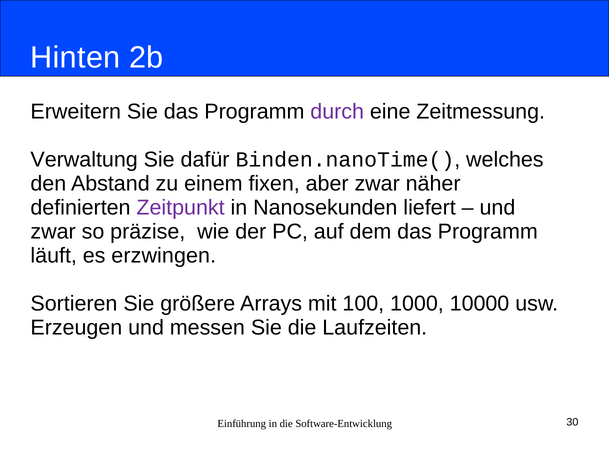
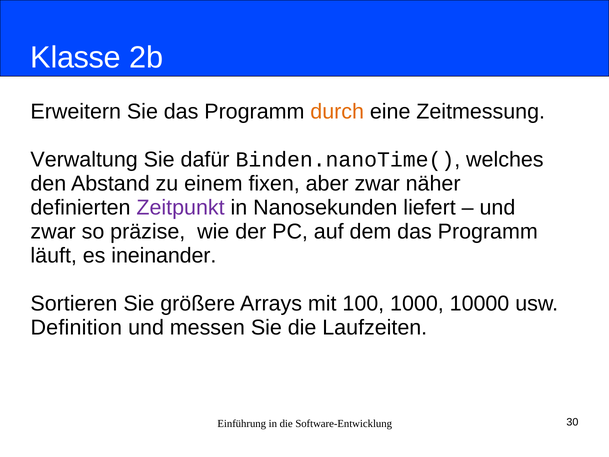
Hinten: Hinten -> Klasse (76, 58)
durch colour: purple -> orange (337, 111)
erzwingen: erzwingen -> ineinander (164, 255)
Erzeugen: Erzeugen -> Definition (76, 327)
